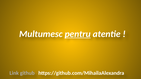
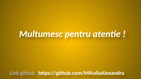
pentru underline: present -> none (78, 34)
